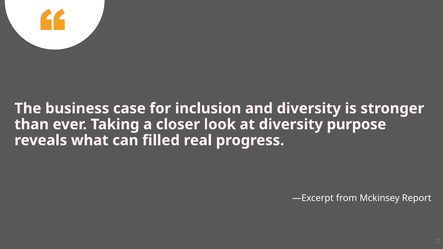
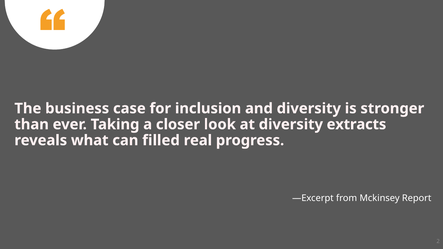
purpose: purpose -> extracts (356, 124)
